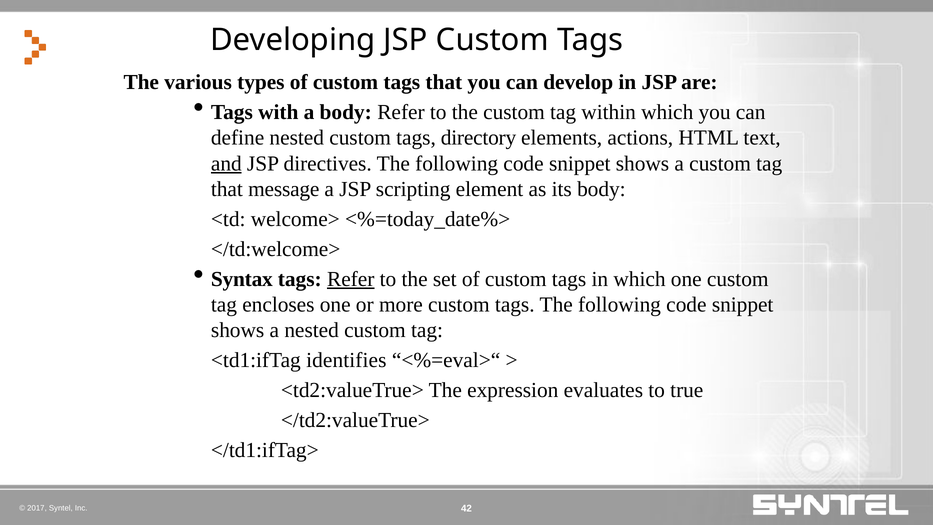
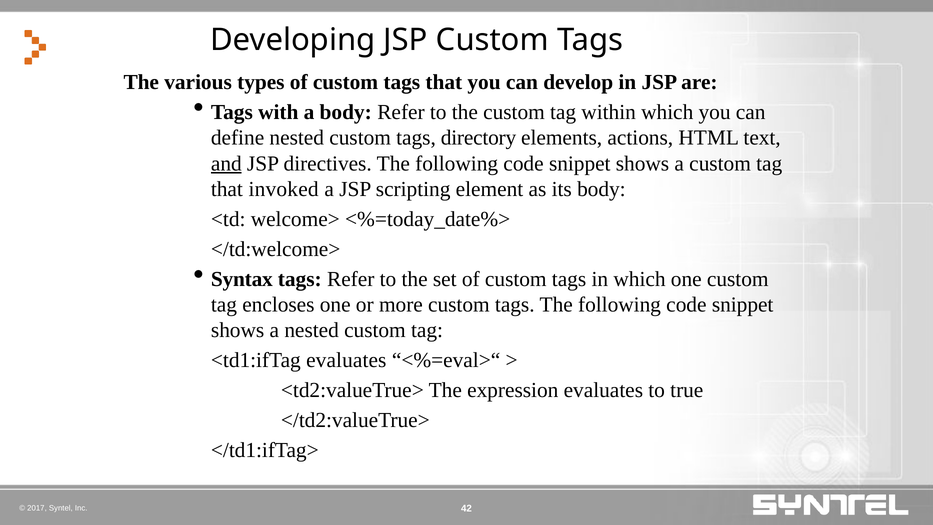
message: message -> invoked (284, 189)
Refer underline: present -> none (351, 279)
<td1:ifTag identifies: identifies -> evaluates (346, 360)
